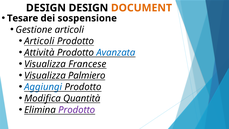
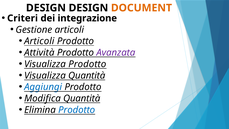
Tesare: Tesare -> Criteri (23, 18)
sospensione: sospensione -> integrazione (87, 18)
Avanzata colour: blue -> purple (116, 53)
Visualizza Francese: Francese -> Prodotto (87, 64)
Visualizza Palmiero: Palmiero -> Quantità (87, 75)
Prodotto colour: purple -> blue (77, 110)
